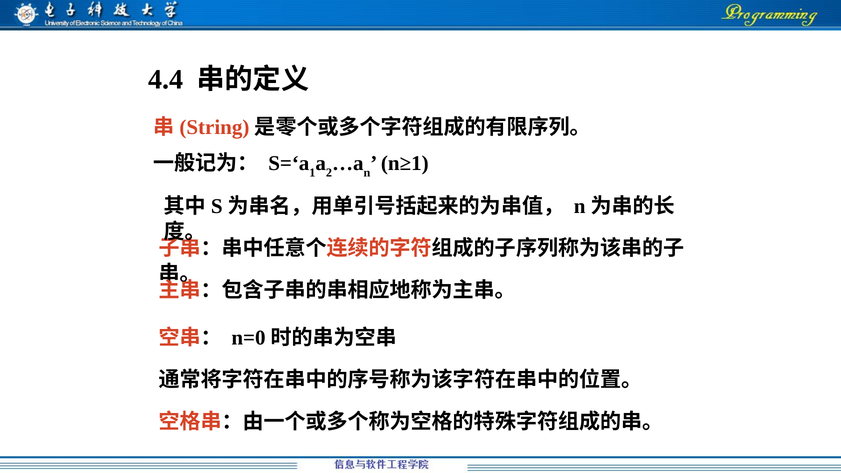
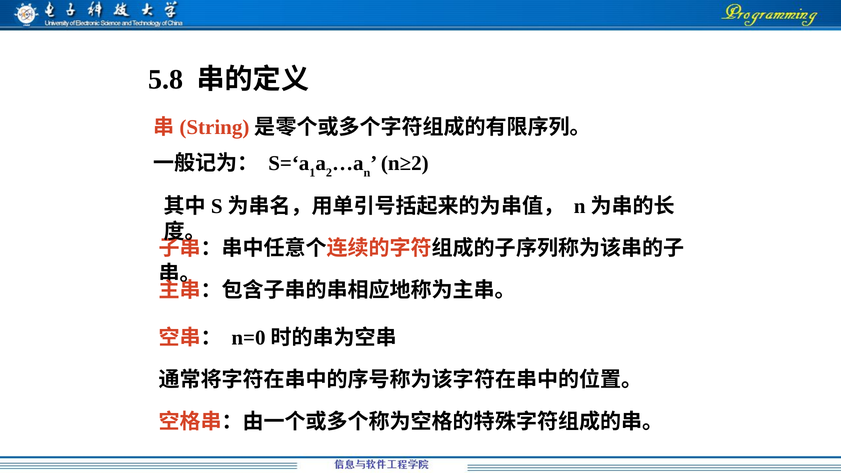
4.4: 4.4 -> 5.8 (166, 80)
n≥1: n≥1 -> n≥2 (405, 163)
